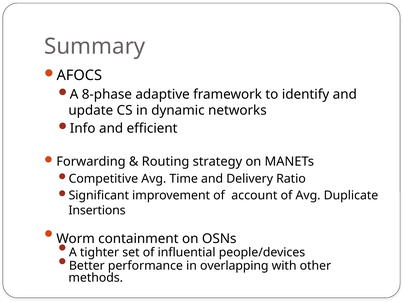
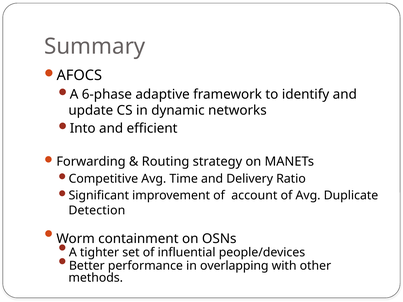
8-phase: 8-phase -> 6-phase (107, 94)
Info: Info -> Into (83, 129)
Insertions: Insertions -> Detection (97, 210)
